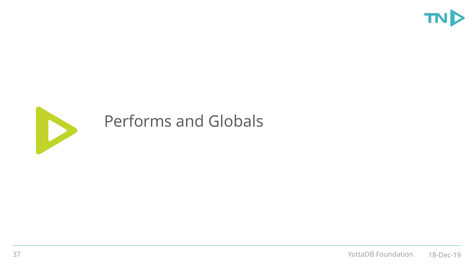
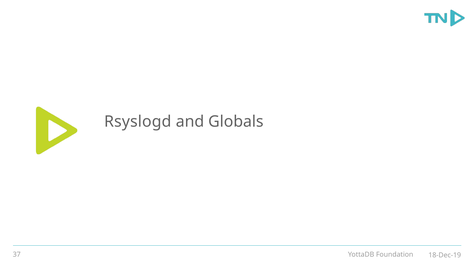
Performs: Performs -> Rsyslogd (138, 121)
